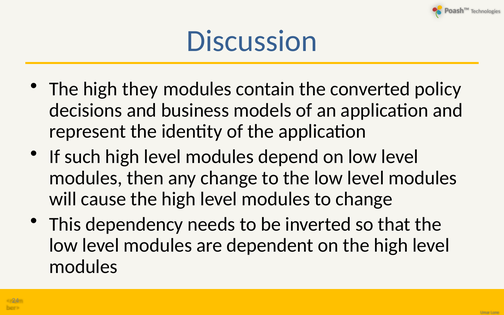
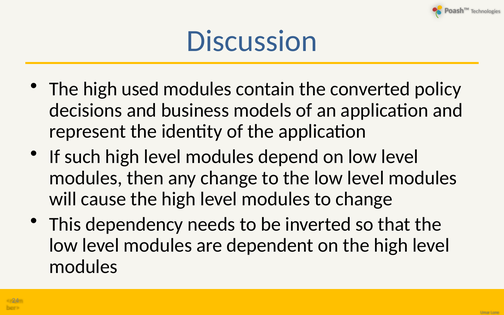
they: they -> used (140, 89)
